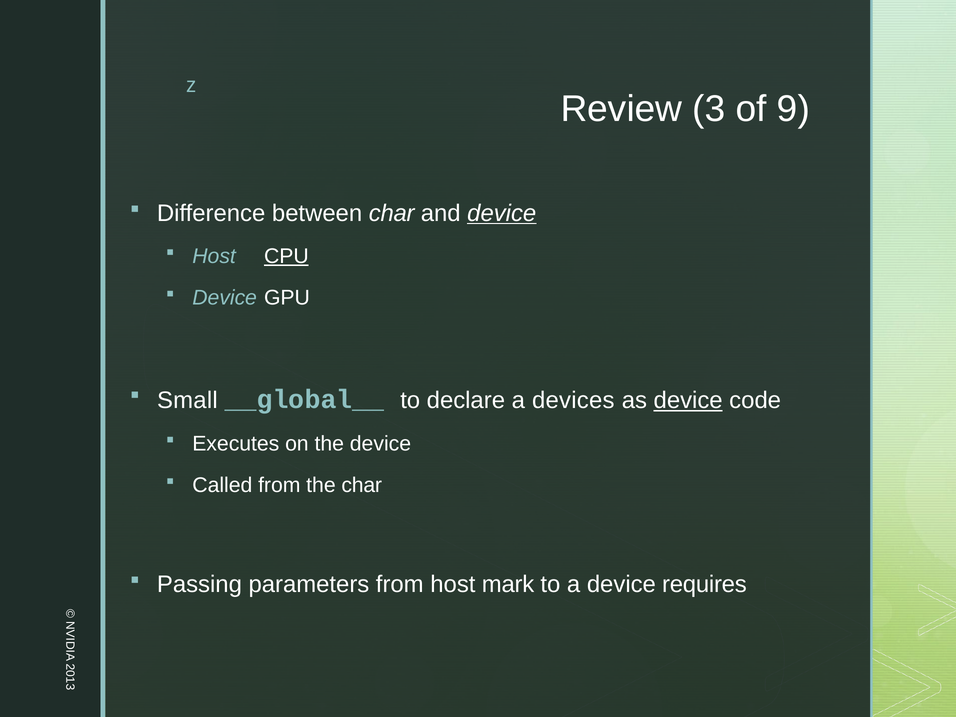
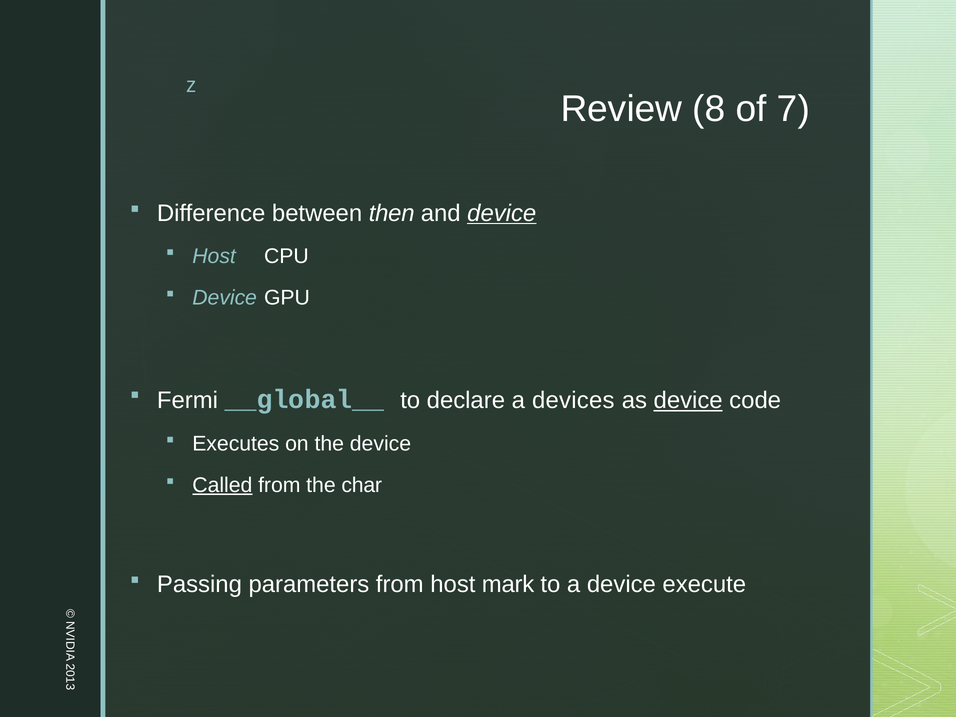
Review 3: 3 -> 8 (709, 109)
9: 9 -> 7 (793, 109)
between char: char -> then (392, 213)
CPU underline: present -> none (286, 256)
Small: Small -> Fermi (188, 400)
Called underline: none -> present (222, 485)
requires: requires -> execute (704, 584)
